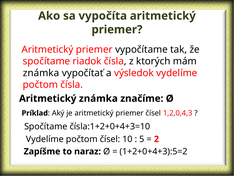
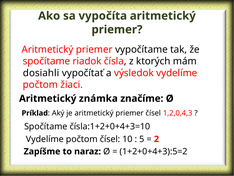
známka: známka -> dosiahli (41, 73)
počtom čísla: čísla -> žiaci (72, 84)
